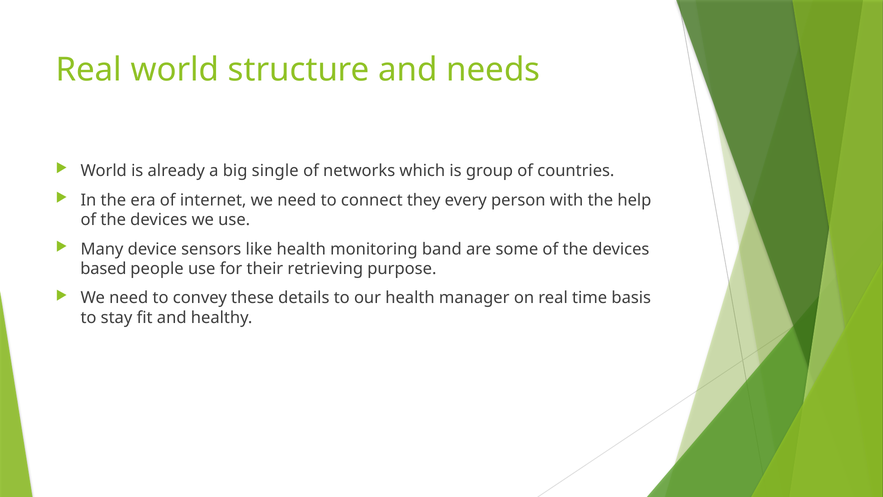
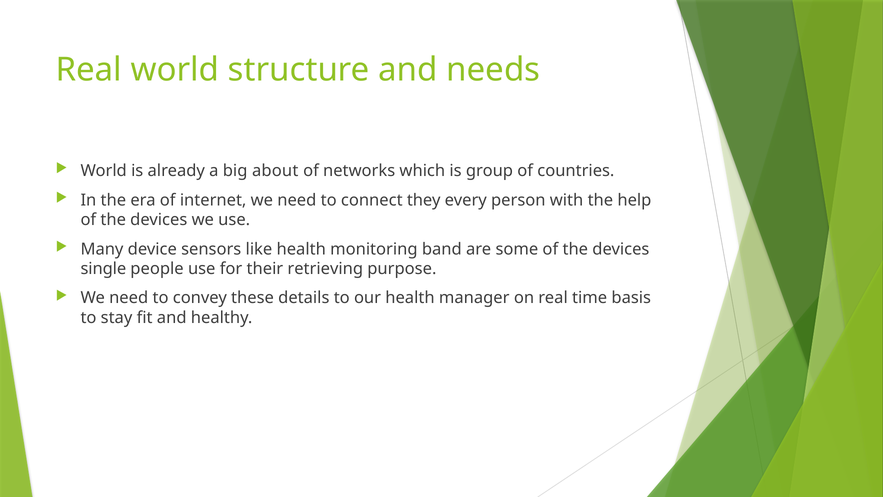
single: single -> about (275, 171)
based: based -> single (103, 269)
